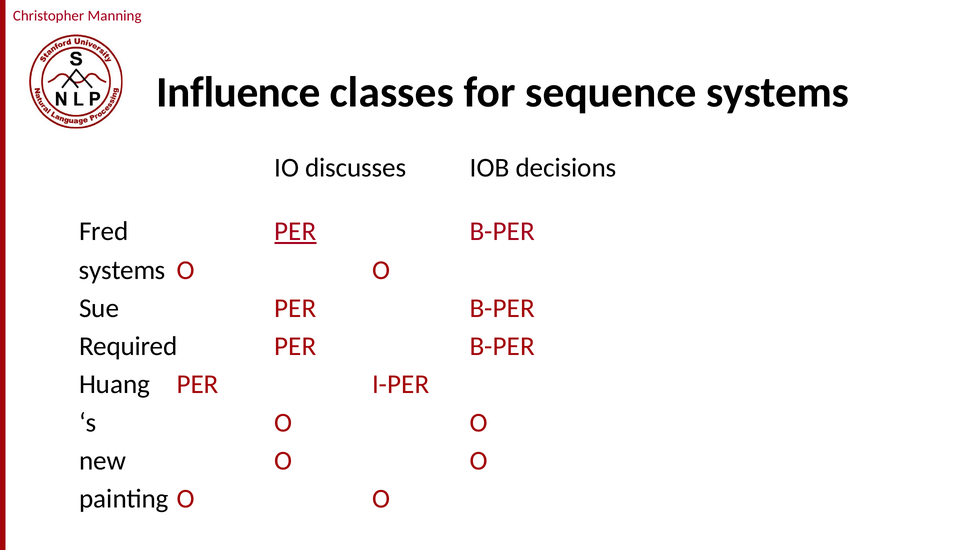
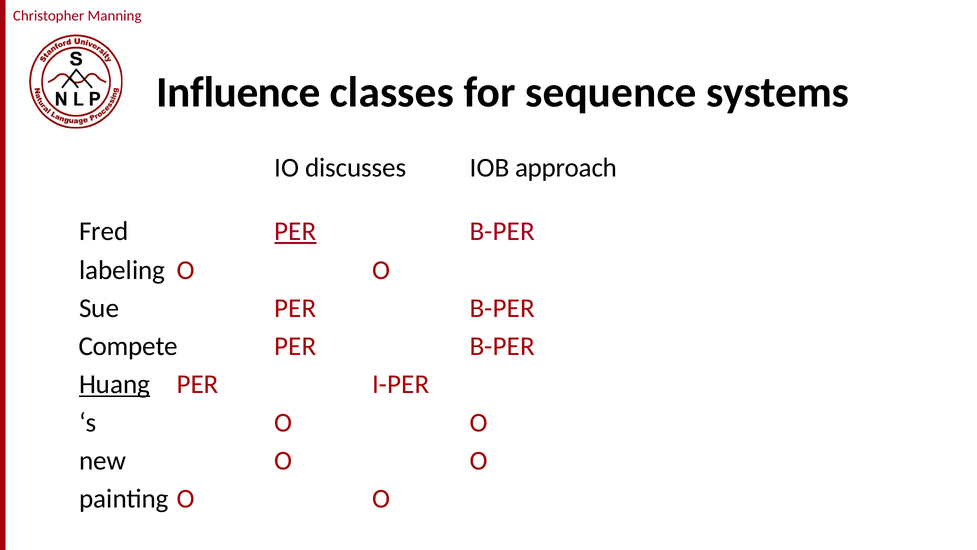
decisions: decisions -> approach (566, 168)
systems: systems -> labeling (122, 270)
Required: Required -> Compete (128, 346)
Huang underline: none -> present (115, 384)
